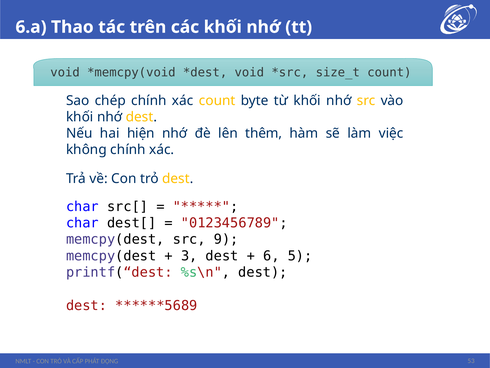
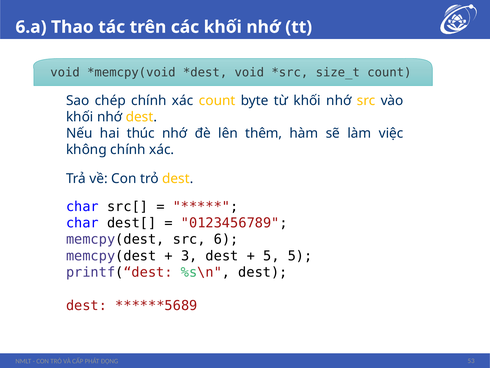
hiện: hiện -> thúc (141, 133)
9: 9 -> 6 (226, 239)
6: 6 -> 5 (271, 255)
